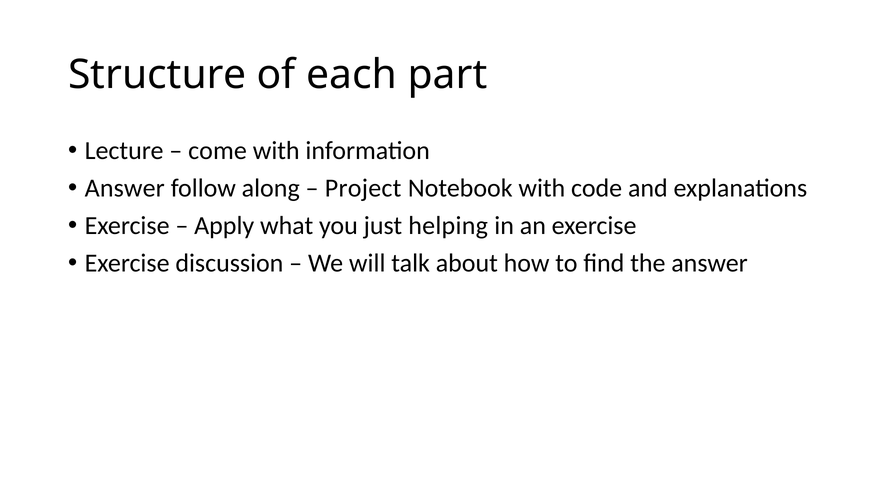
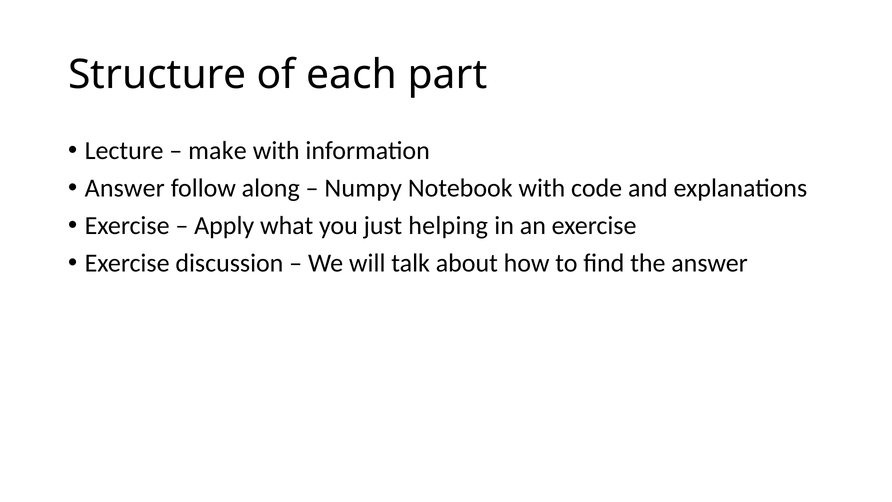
come: come -> make (217, 151)
Project: Project -> Numpy (363, 188)
